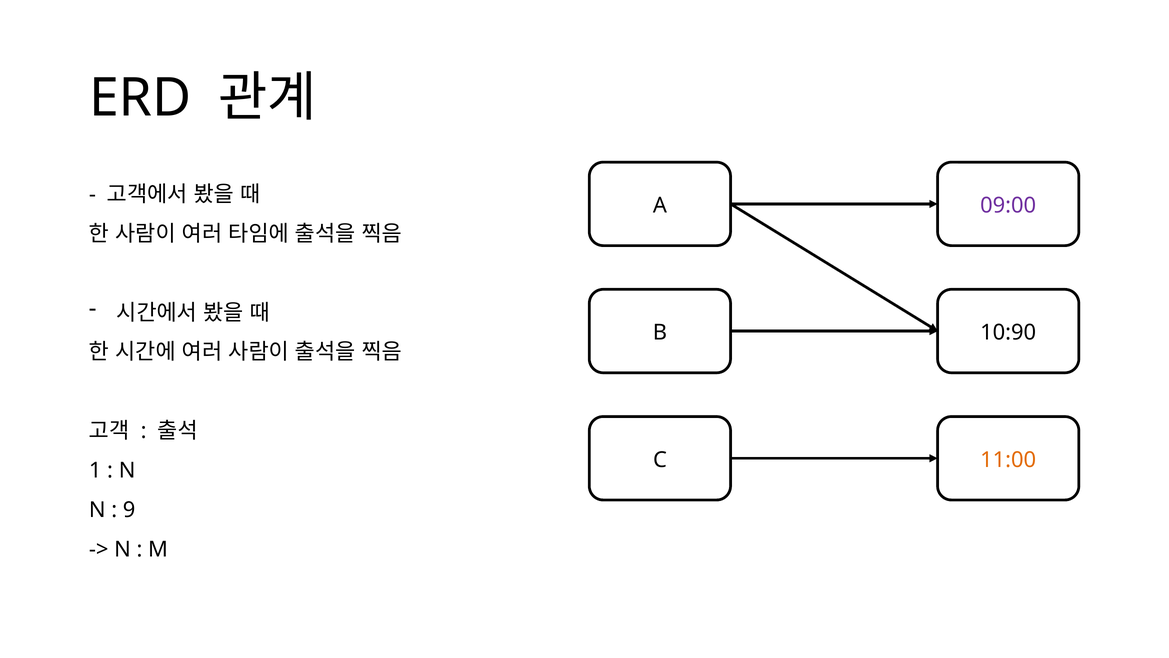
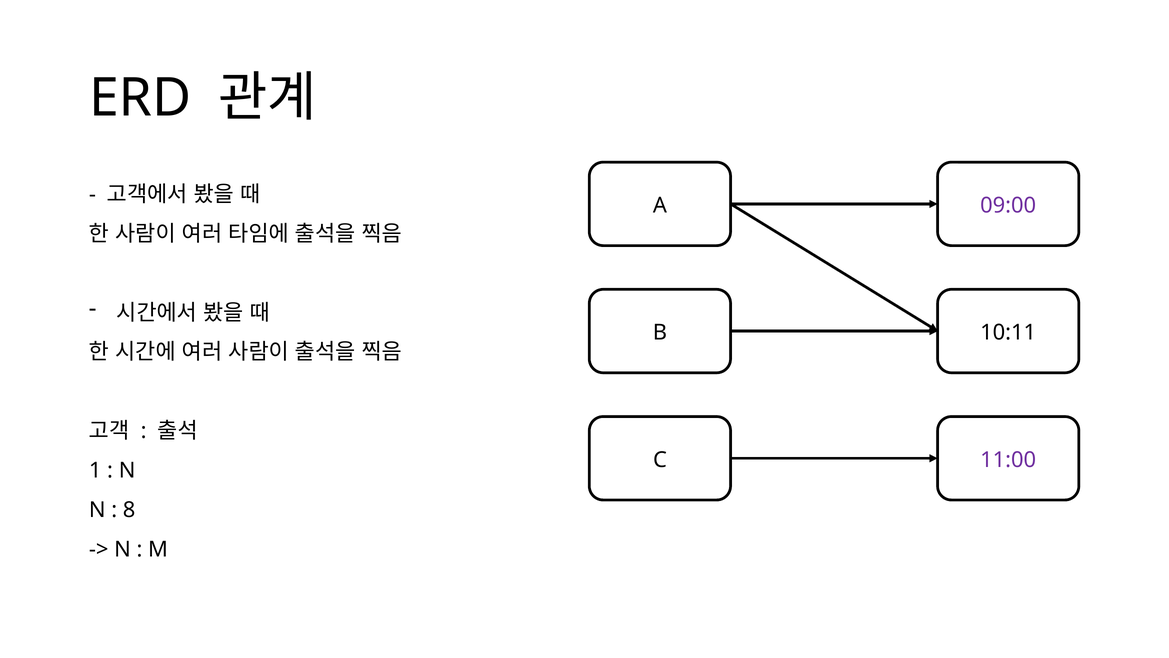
10:90: 10:90 -> 10:11 (1008, 332)
11:00 colour: orange -> purple (1008, 459)
9: 9 -> 8 (129, 510)
